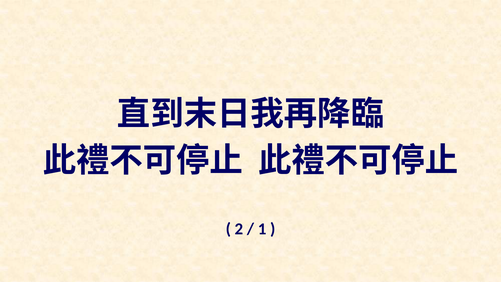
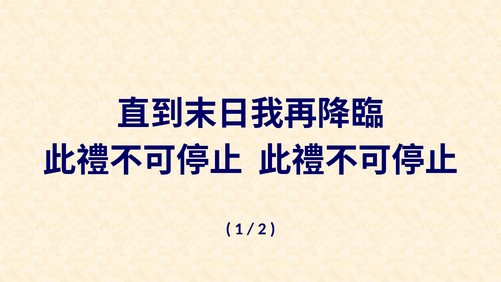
2: 2 -> 1 (239, 229)
1: 1 -> 2 (262, 229)
